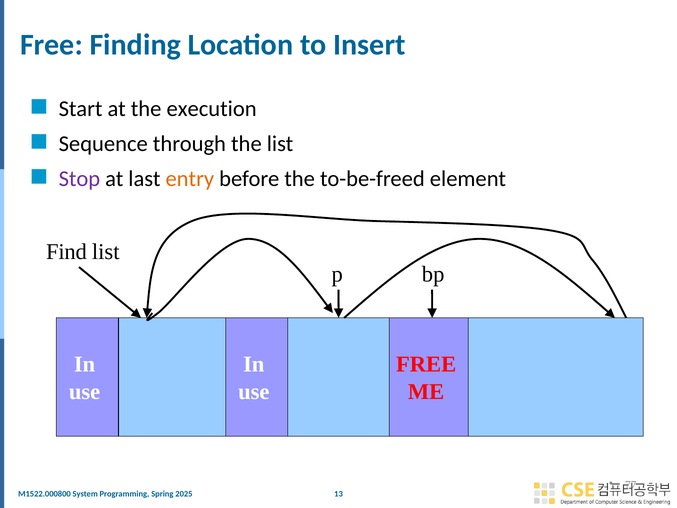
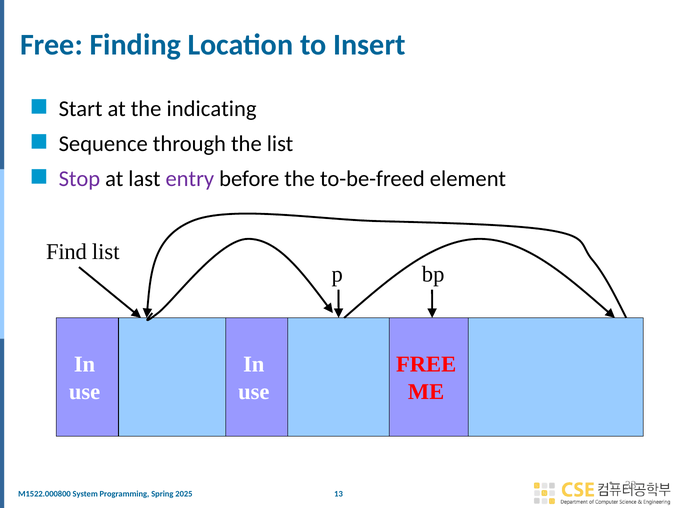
execution: execution -> indicating (212, 109)
entry colour: orange -> purple (190, 179)
77: 77 -> 33 (631, 485)
